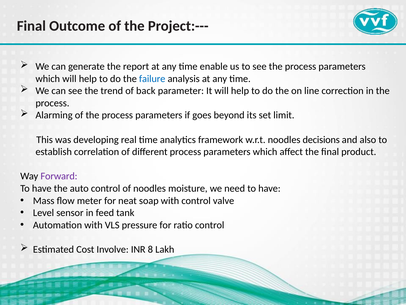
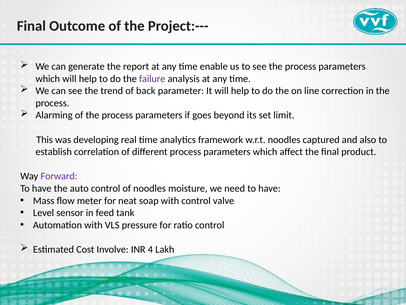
failure colour: blue -> purple (152, 79)
decisions: decisions -> captured (321, 139)
8: 8 -> 4 (150, 249)
